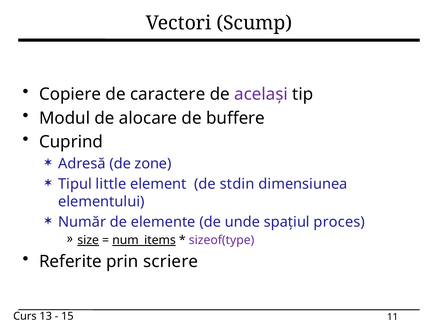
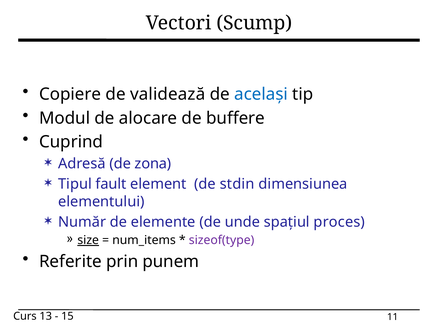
caractere: caractere -> validează (168, 94)
același colour: purple -> blue (261, 94)
zone: zone -> zona (153, 164)
little: little -> fault (111, 184)
num_items underline: present -> none (144, 241)
scriere: scriere -> punem (171, 262)
